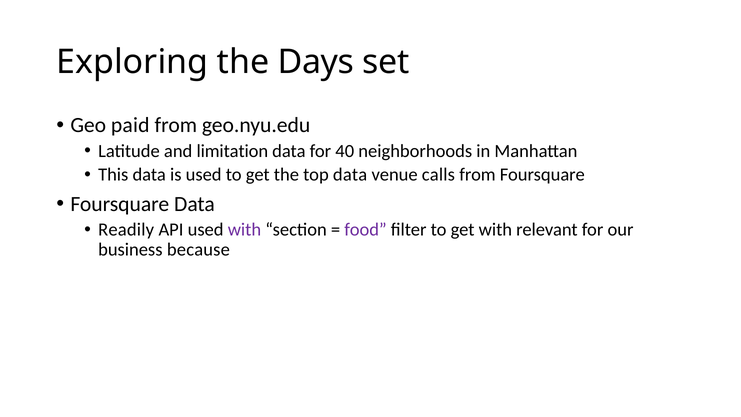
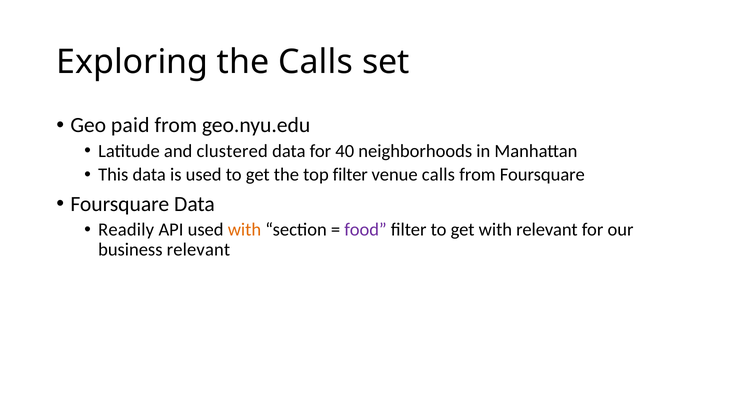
the Days: Days -> Calls (316, 62)
limitation: limitation -> clustered (232, 151)
top data: data -> filter (350, 175)
with colour: purple -> orange (244, 230)
business because: because -> relevant (198, 250)
